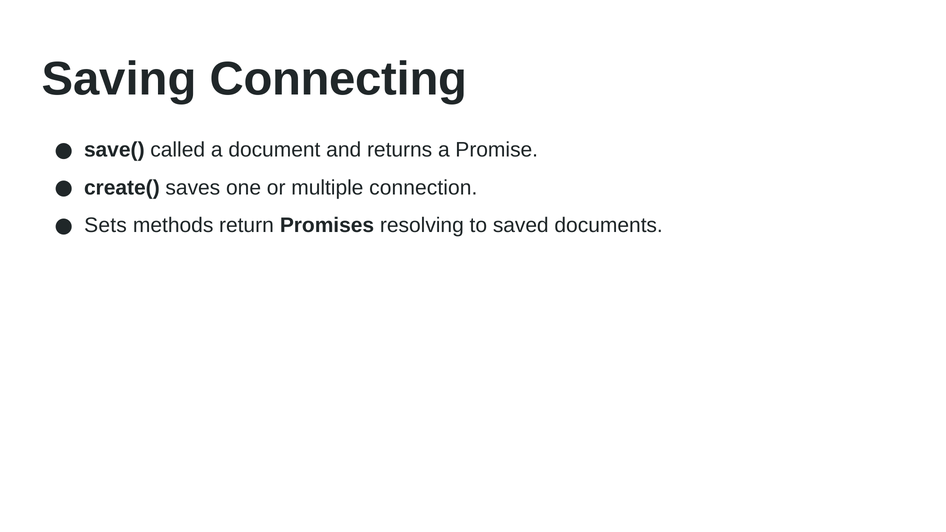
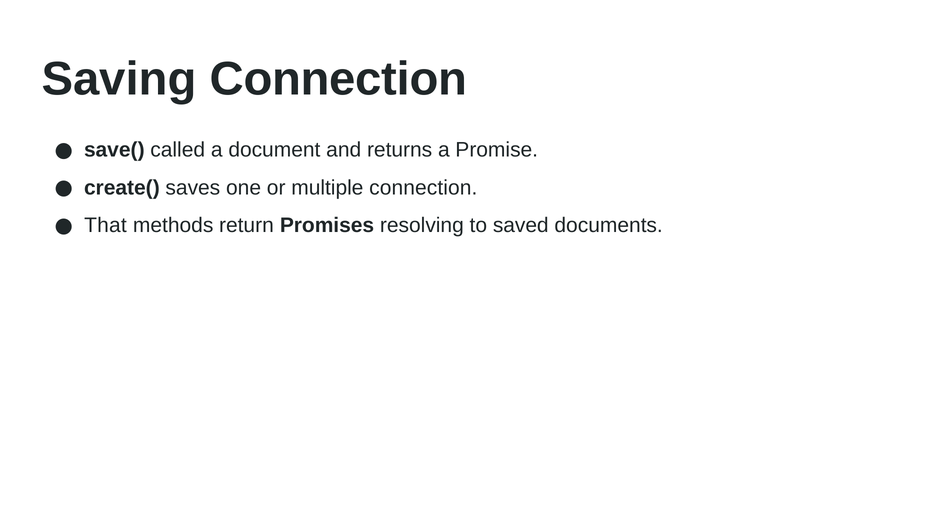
Saving Connecting: Connecting -> Connection (338, 79)
Sets: Sets -> That (106, 226)
